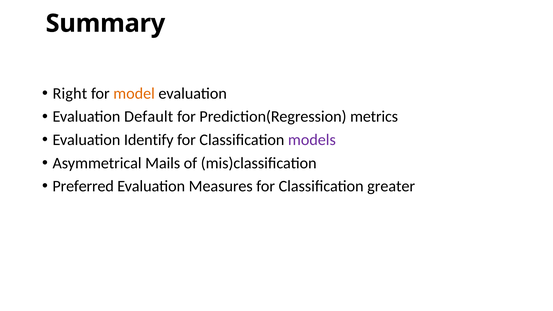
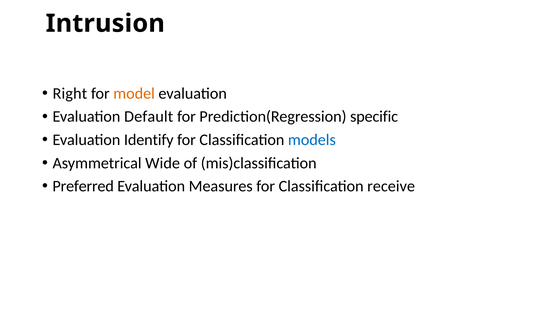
Summary: Summary -> Intrusion (105, 23)
metrics: metrics -> specific (374, 117)
models colour: purple -> blue (312, 140)
Mails: Mails -> Wide (163, 163)
greater: greater -> receive (391, 186)
